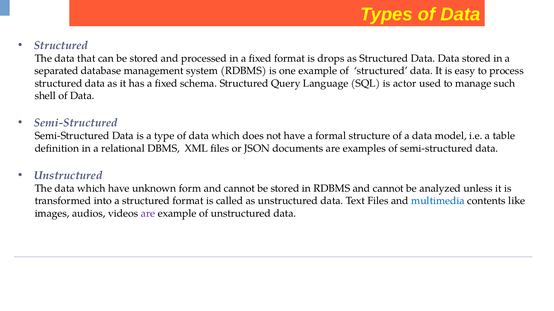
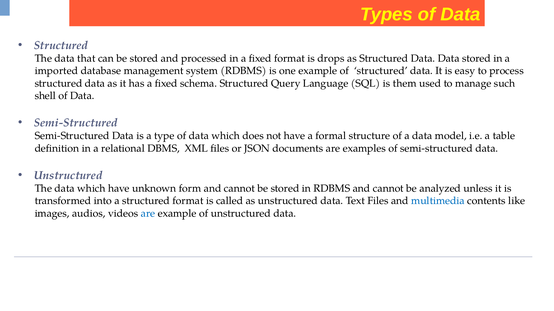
separated: separated -> imported (56, 71)
actor: actor -> them (405, 83)
are colour: purple -> blue (148, 214)
